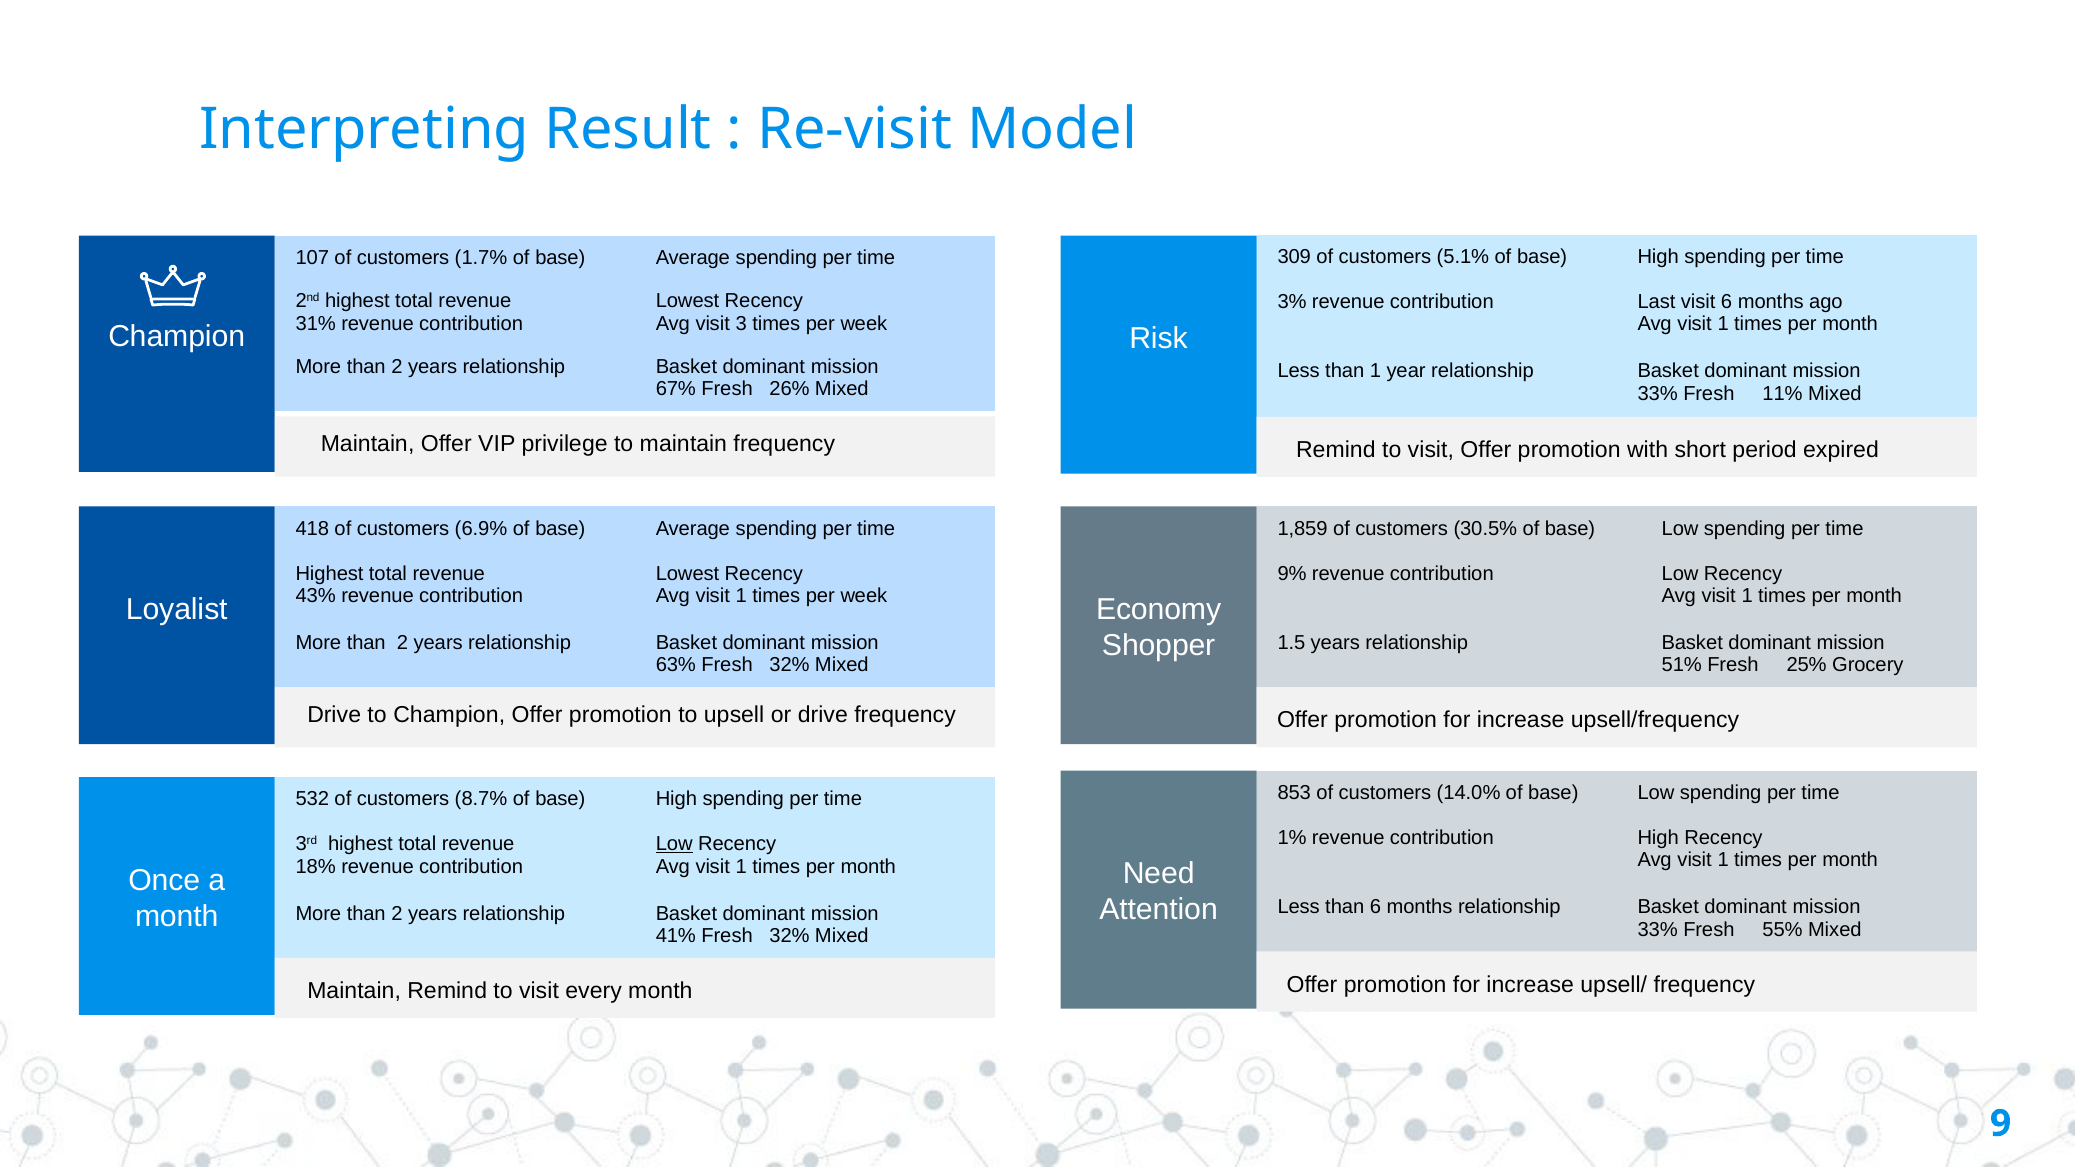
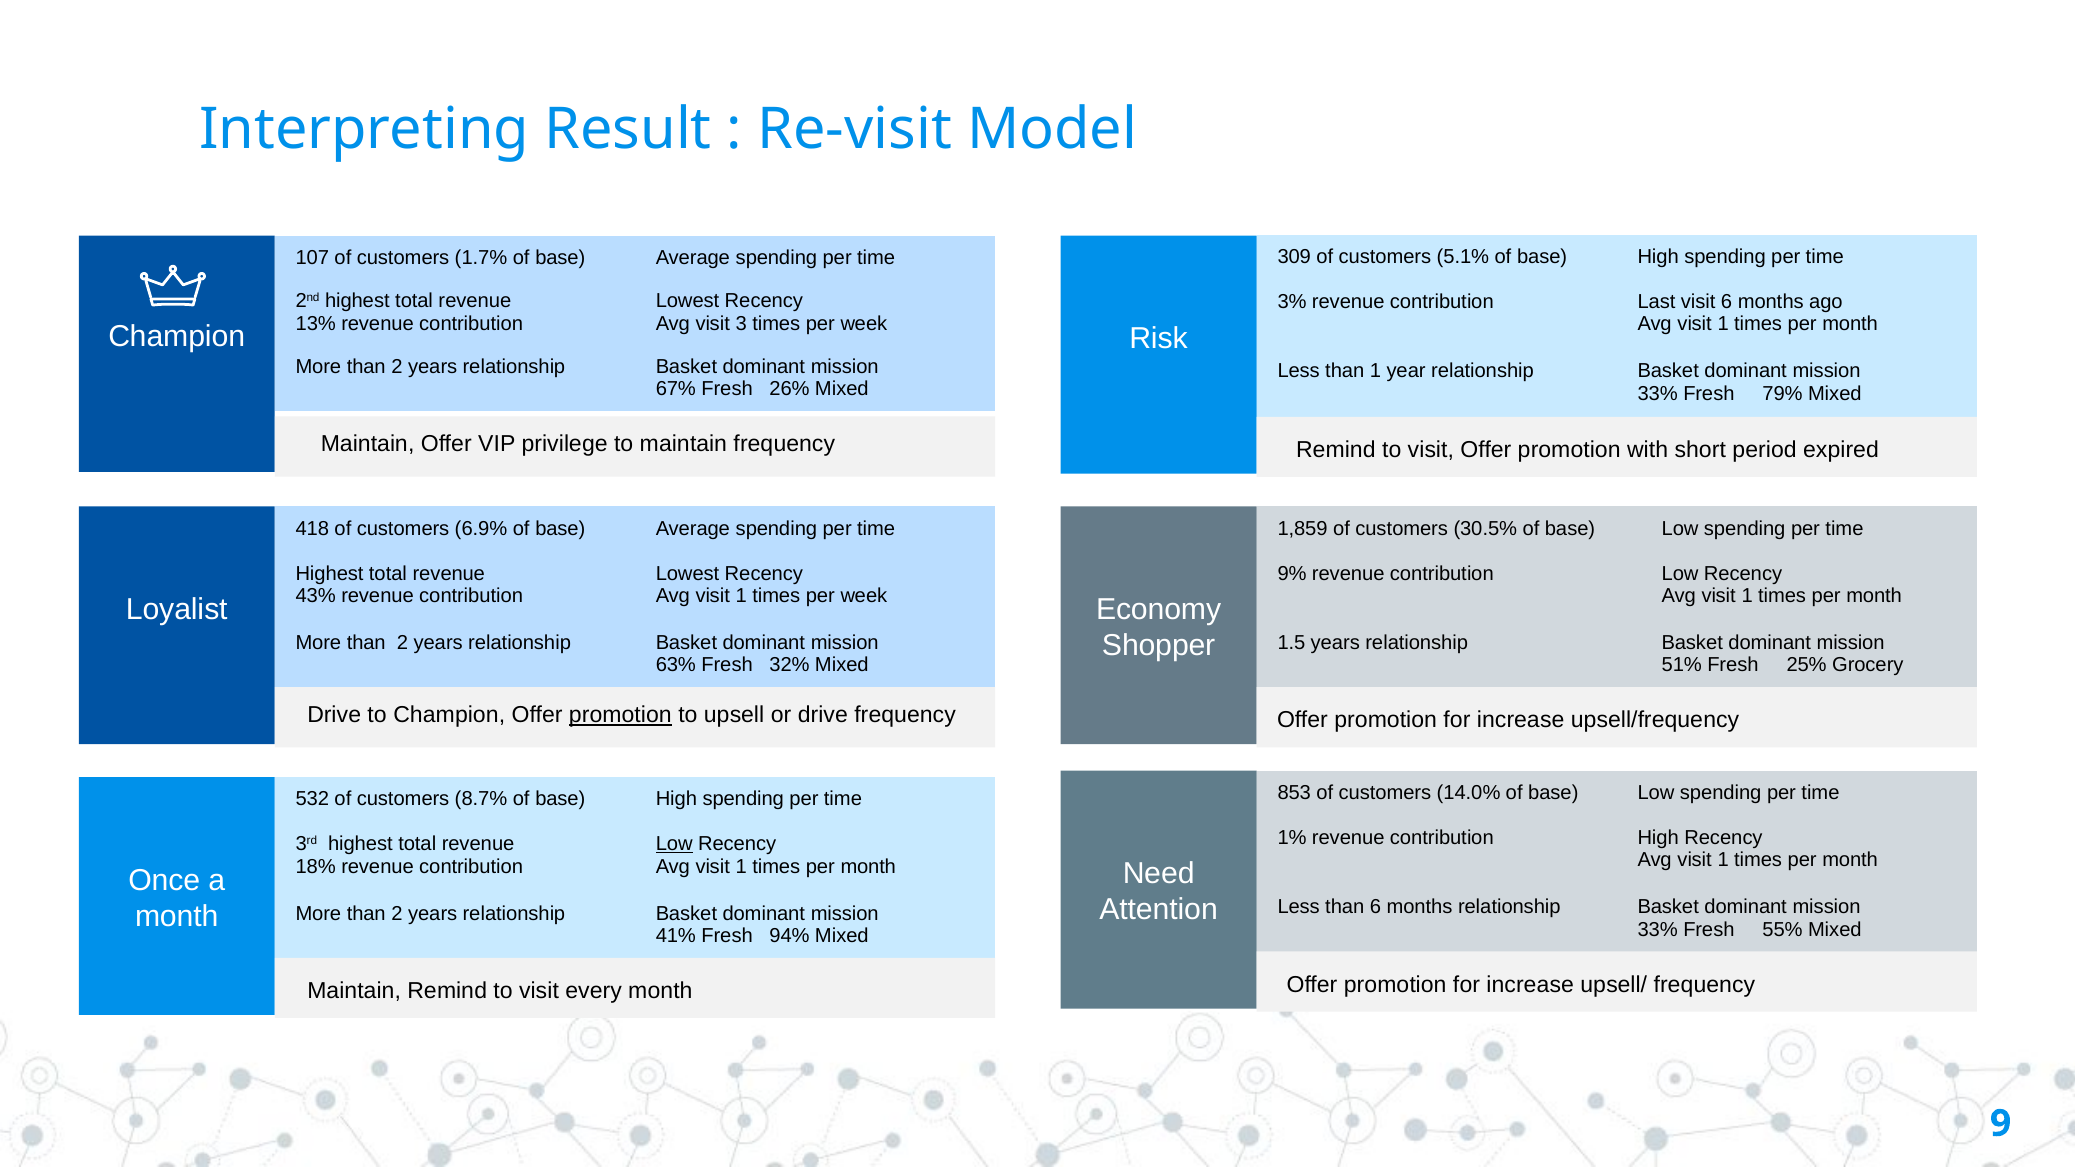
31%: 31% -> 13% (316, 324)
11%: 11% -> 79% (1783, 393)
promotion underline: none -> present (620, 715)
41% Fresh 32%: 32% -> 94% (789, 936)
